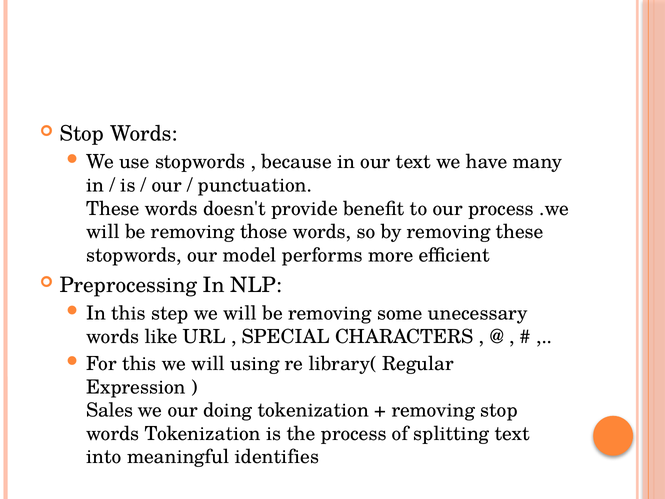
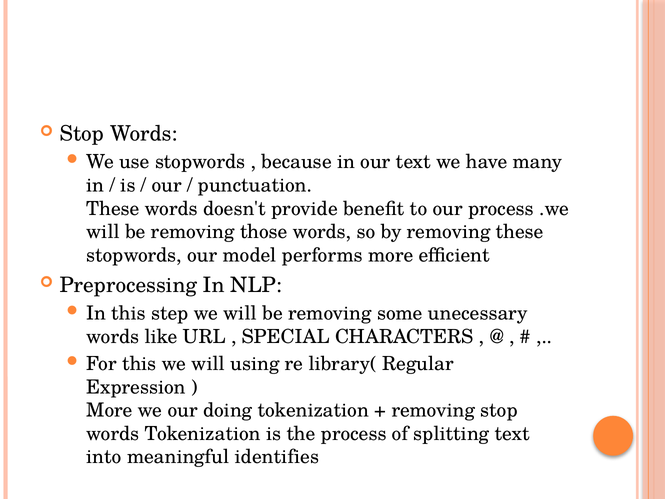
Sales: Sales -> More (110, 410)
